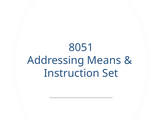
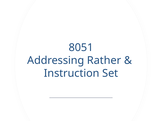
Means: Means -> Rather (104, 61)
